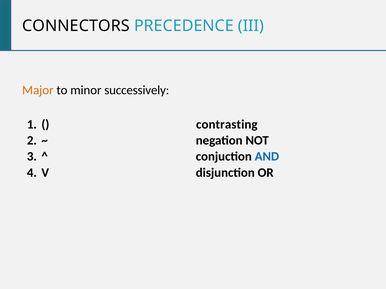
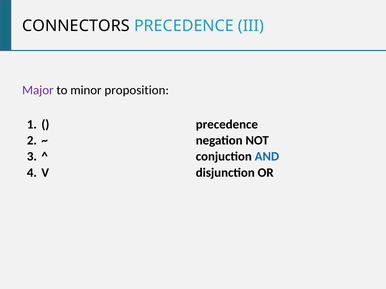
Major colour: orange -> purple (38, 90)
successively: successively -> proposition (137, 90)
contrasting: contrasting -> precedence (227, 125)
